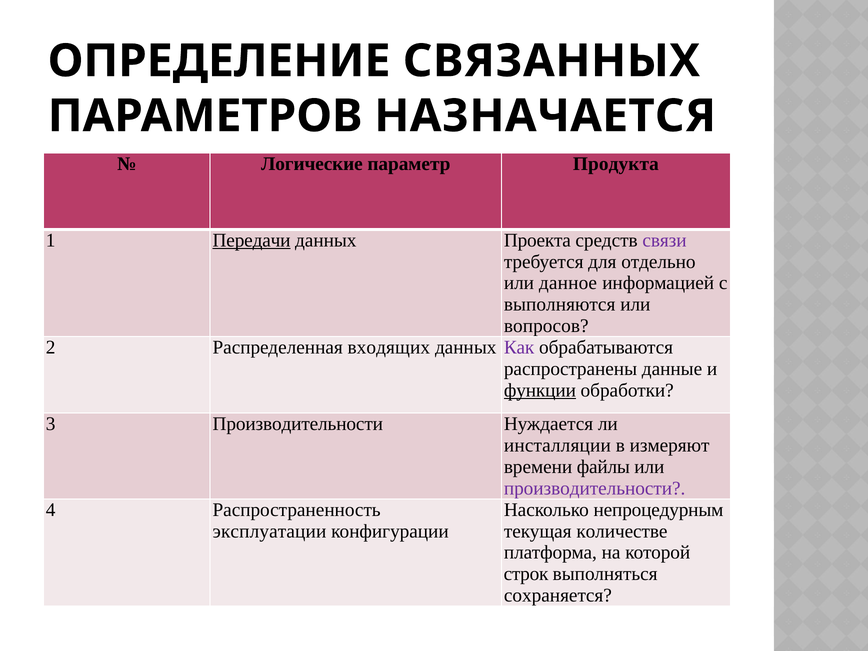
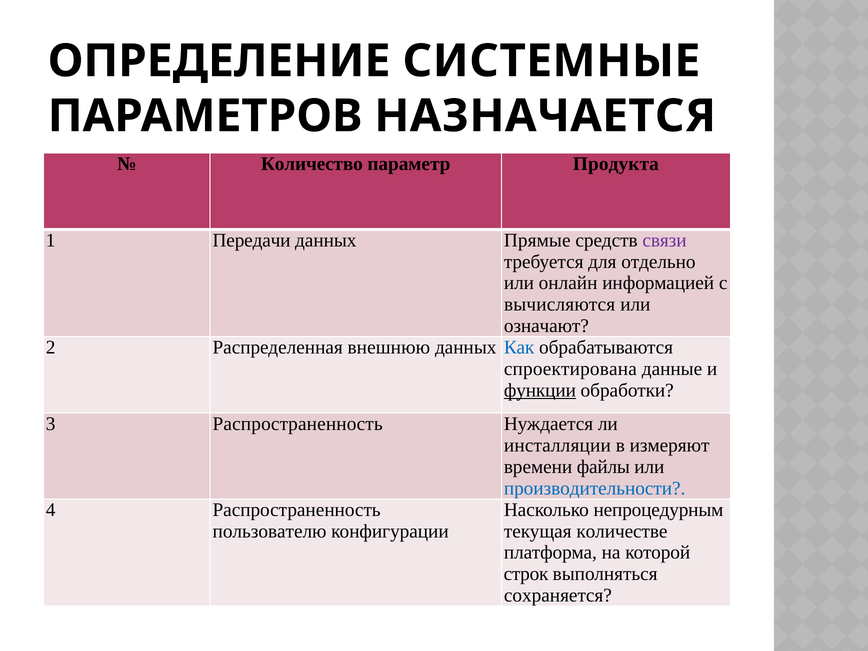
СВЯЗАННЫХ: СВЯЗАННЫХ -> СИСТЕМНЫЕ (551, 61)
Логические: Логические -> Количество (312, 164)
Передачи underline: present -> none (252, 240)
Проекта: Проекта -> Прямые (537, 240)
данное: данное -> онлайн (568, 283)
выполняются: выполняются -> вычисляются (560, 305)
вопросов: вопросов -> означают (546, 326)
входящих: входящих -> внешнюю (389, 347)
Как colour: purple -> blue (519, 347)
распространены: распространены -> спроектирована (570, 369)
3 Производительности: Производительности -> Распространенность (298, 424)
производительности colour: purple -> blue (595, 488)
эксплуатации: эксплуатации -> пользователю (270, 531)
